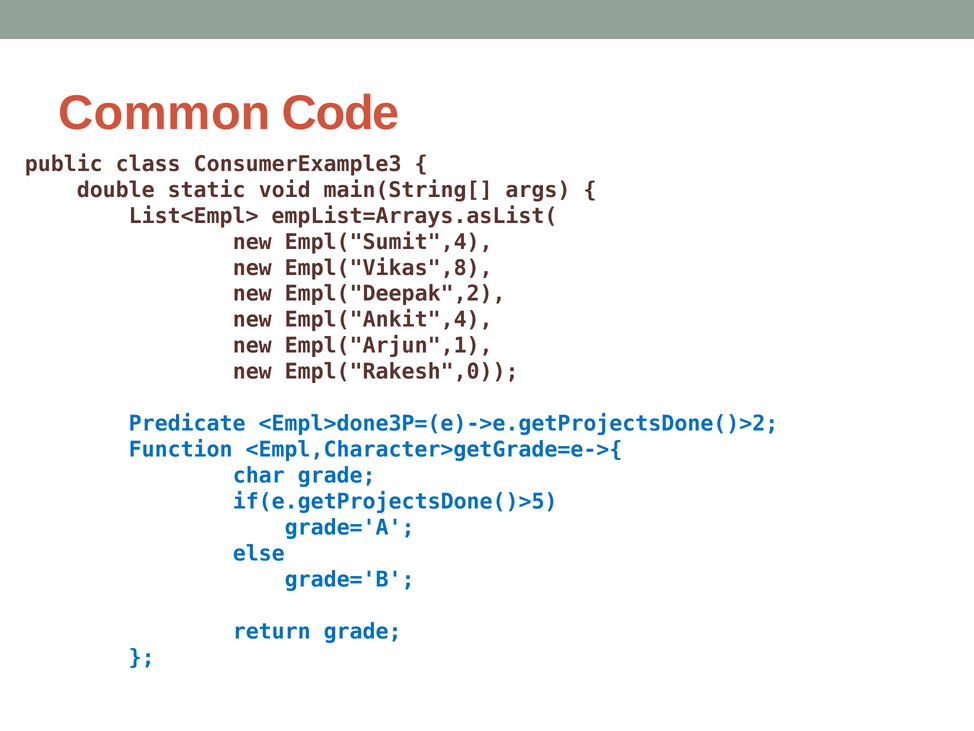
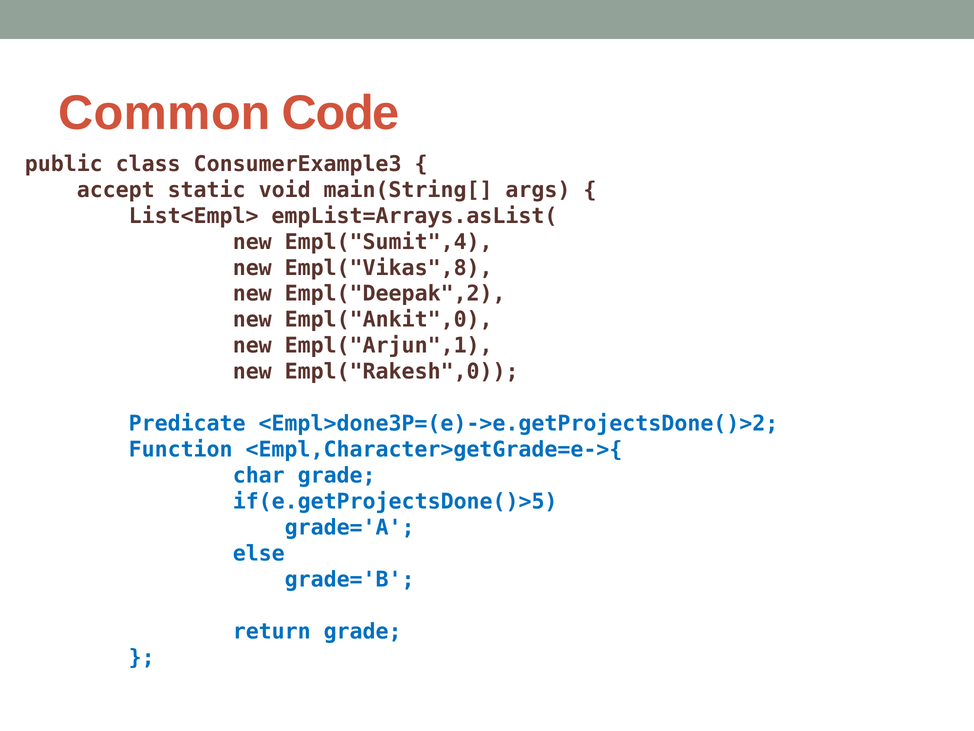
double: double -> accept (116, 190)
Empl("Ankit",4: Empl("Ankit",4 -> Empl("Ankit",0 (389, 320)
